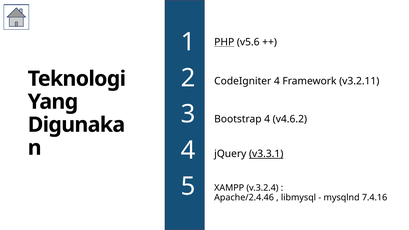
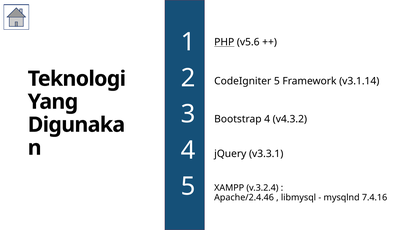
CodeIgniter 4: 4 -> 5 (277, 81)
v3.2.11: v3.2.11 -> v3.1.14 (359, 81)
v4.6.2: v4.6.2 -> v4.3.2 (290, 119)
v3.3.1 underline: present -> none (266, 154)
